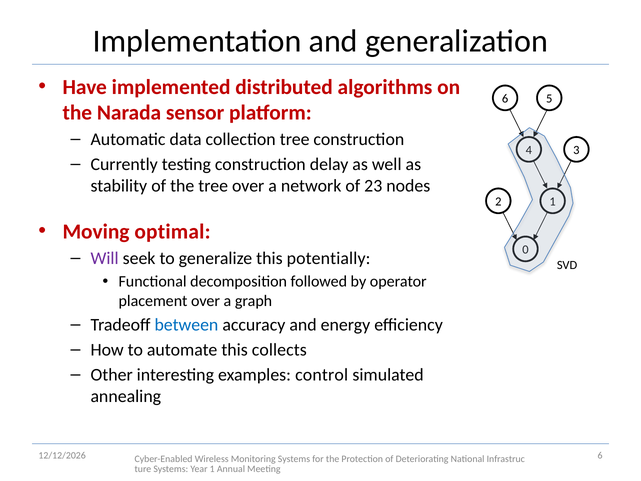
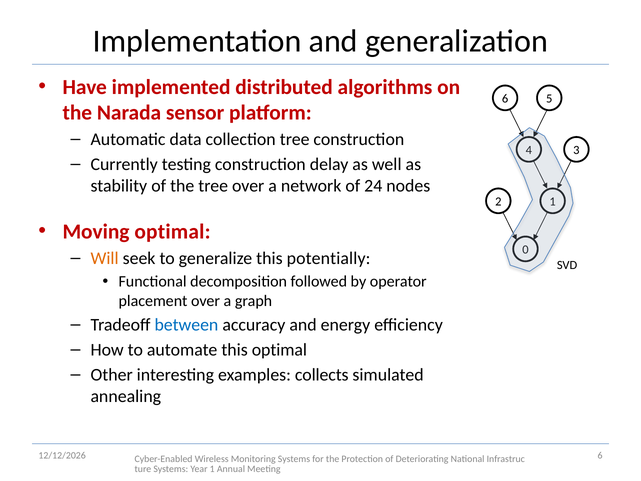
23: 23 -> 24 (373, 186)
Will colour: purple -> orange (105, 258)
this collects: collects -> optimal (279, 350)
control: control -> collects (322, 375)
